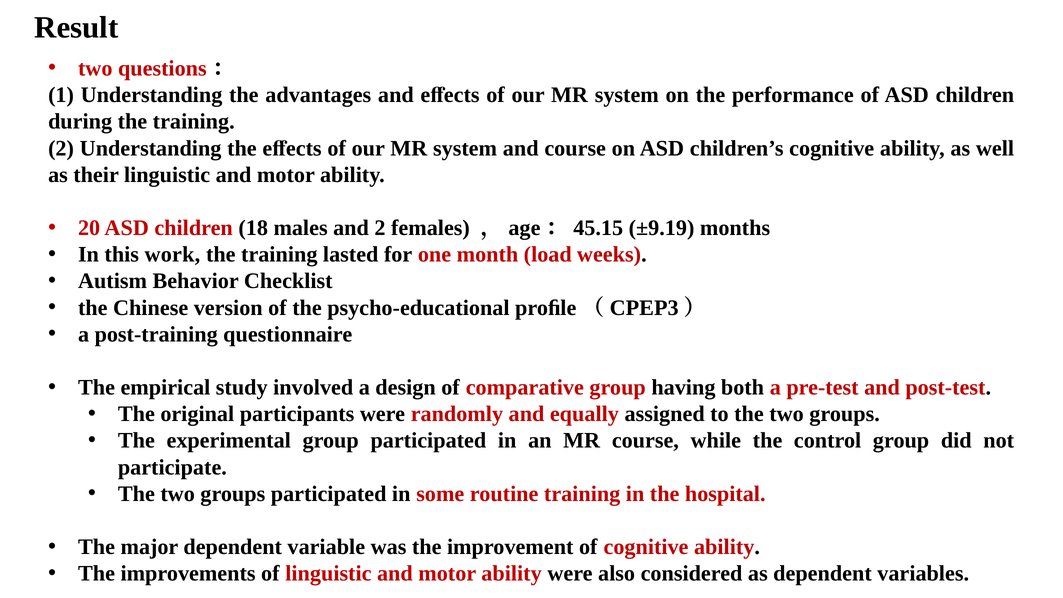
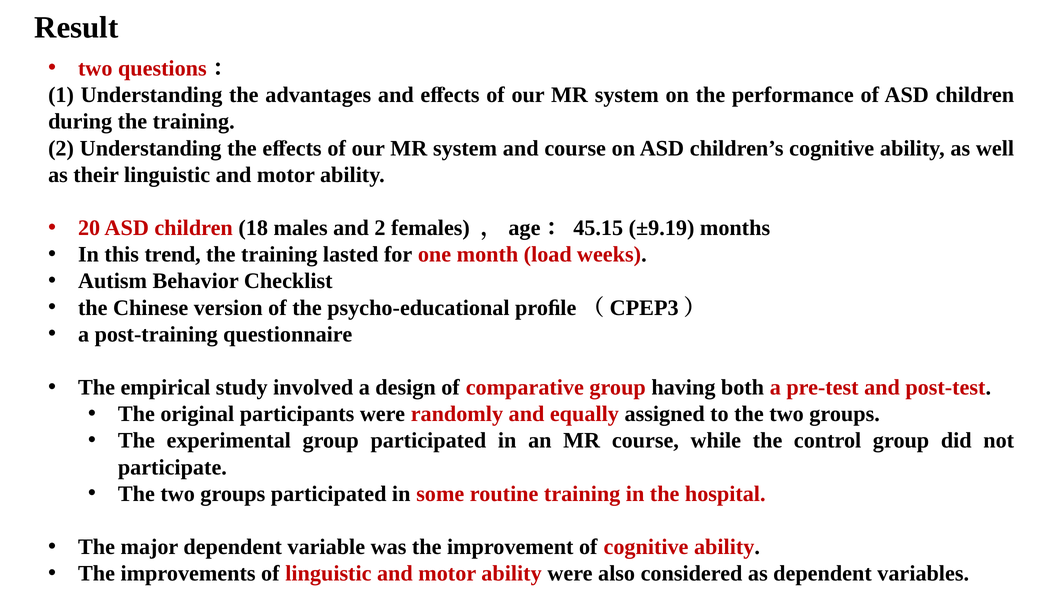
work: work -> trend (173, 255)
